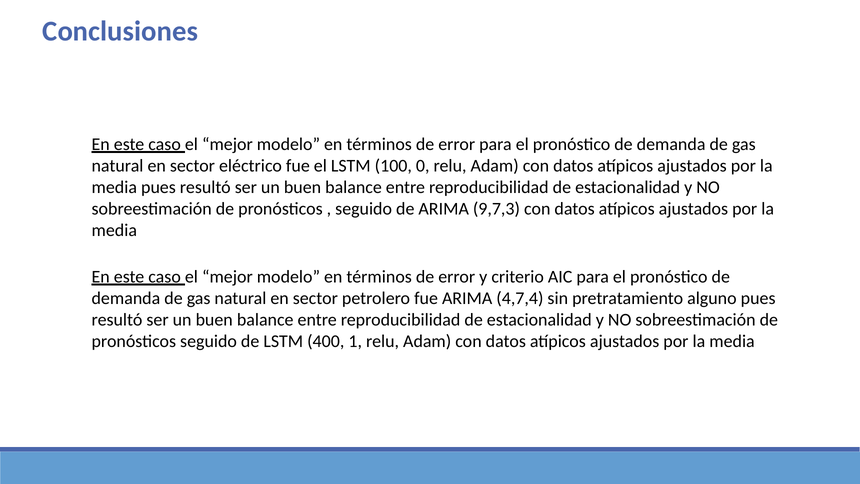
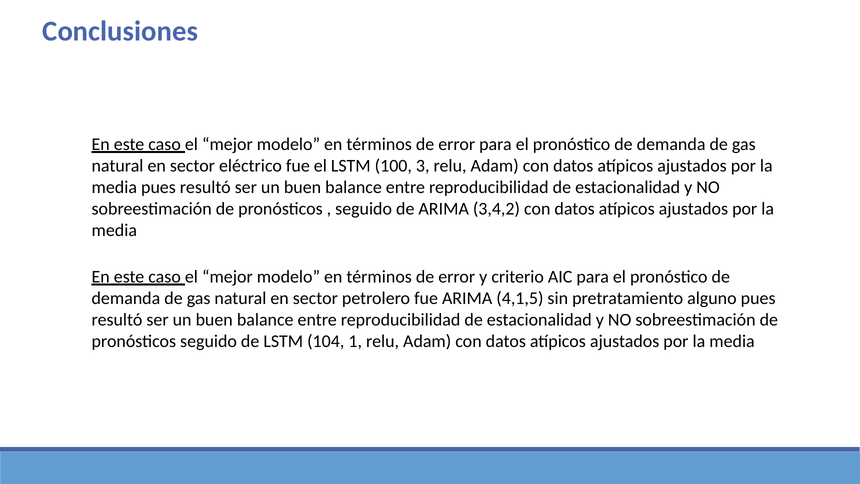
0: 0 -> 3 (423, 166)
9,7,3: 9,7,3 -> 3,4,2 (496, 209)
4,7,4: 4,7,4 -> 4,1,5 (520, 298)
400: 400 -> 104 (326, 341)
